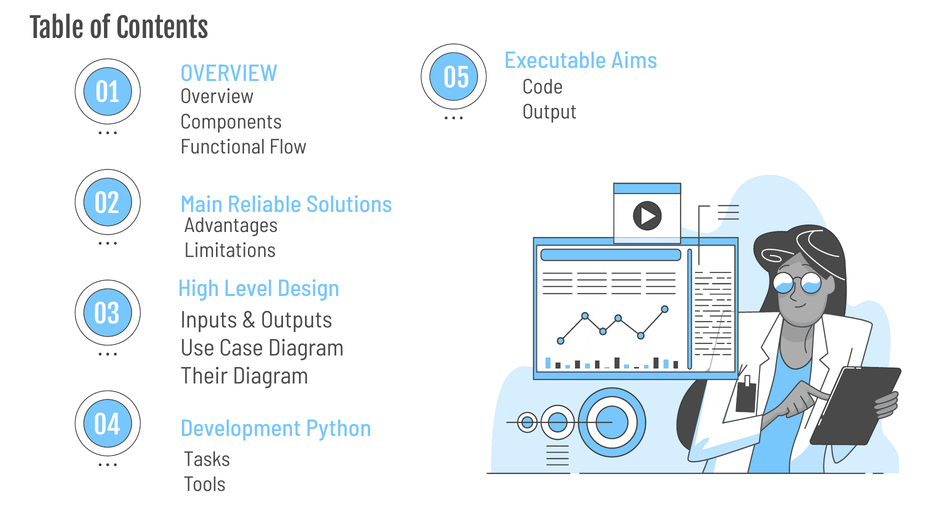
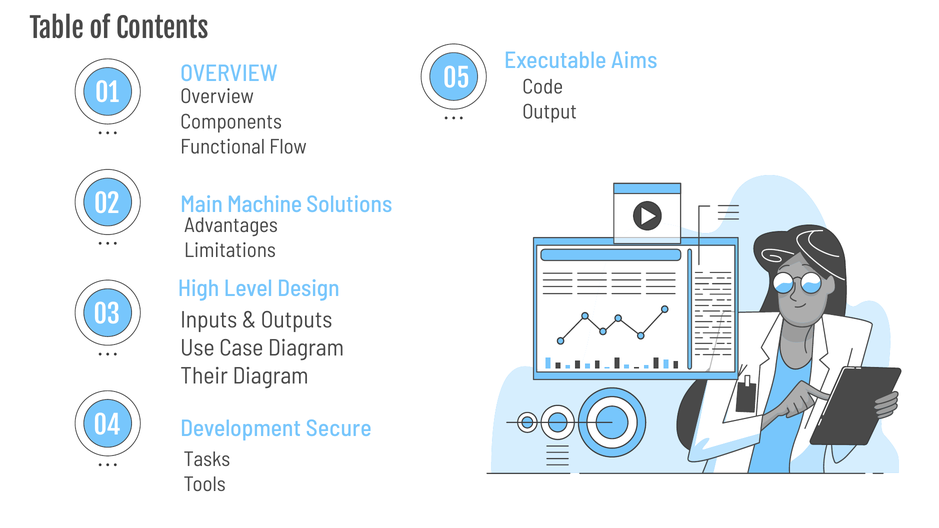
Reliable: Reliable -> Machine (265, 204)
Python: Python -> Secure (339, 429)
